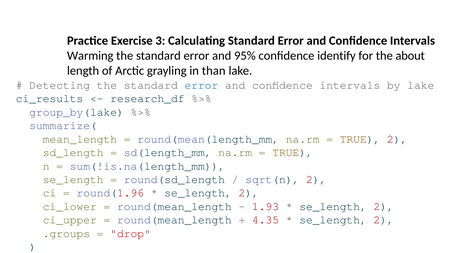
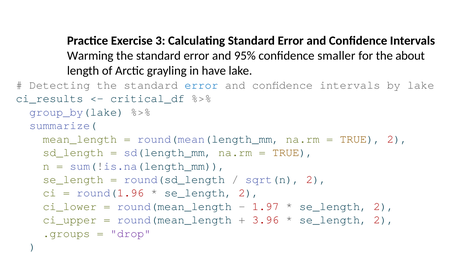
identify: identify -> smaller (336, 56)
than: than -> have (214, 71)
research_df: research_df -> critical_df (147, 99)
1.93: 1.93 -> 1.97 (266, 207)
4.35: 4.35 -> 3.96 (266, 220)
drop colour: red -> purple (131, 234)
